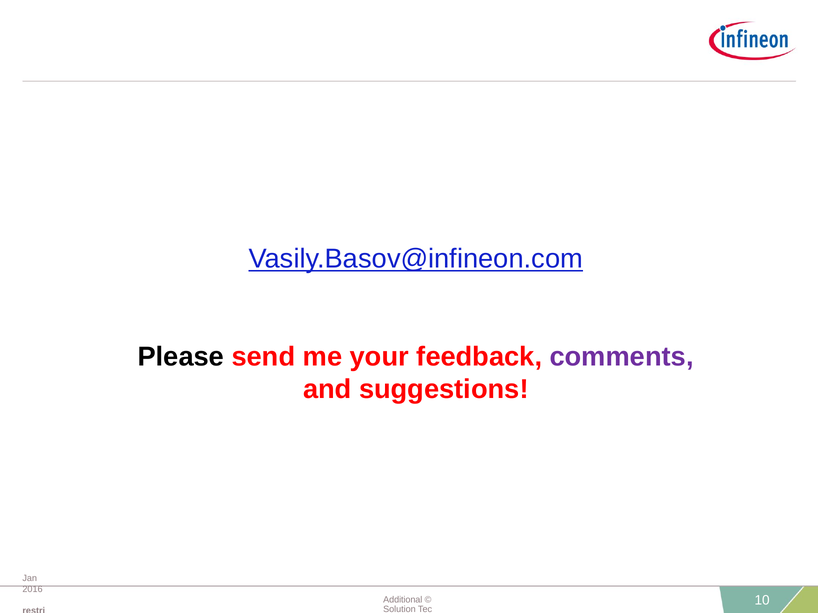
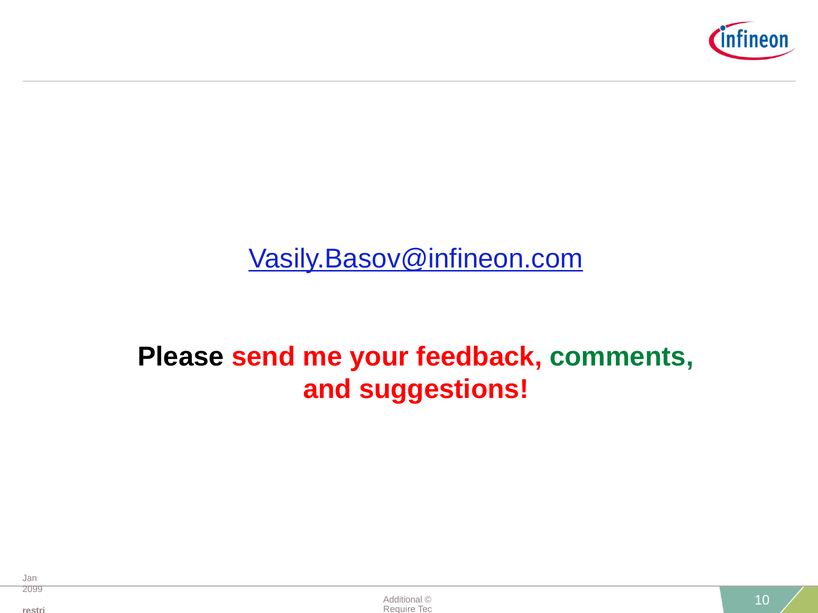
comments colour: purple -> green (622, 357)
2016: 2016 -> 2099 (33, 590)
Solution: Solution -> Require (399, 610)
